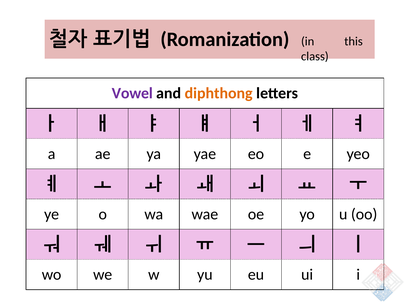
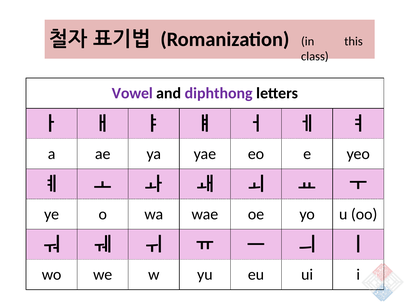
diphthong colour: orange -> purple (219, 93)
